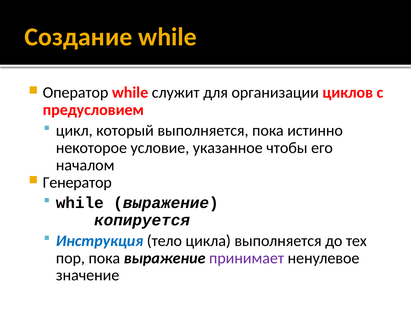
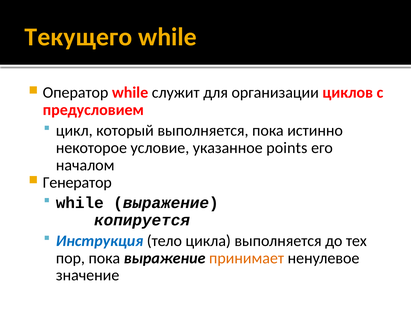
Создание: Создание -> Текущего (78, 37)
чтобы: чтобы -> points (287, 147)
принимает colour: purple -> orange (247, 257)
